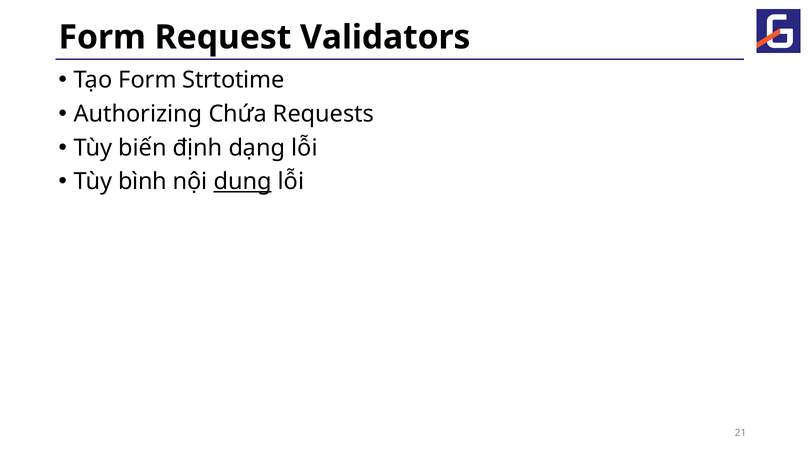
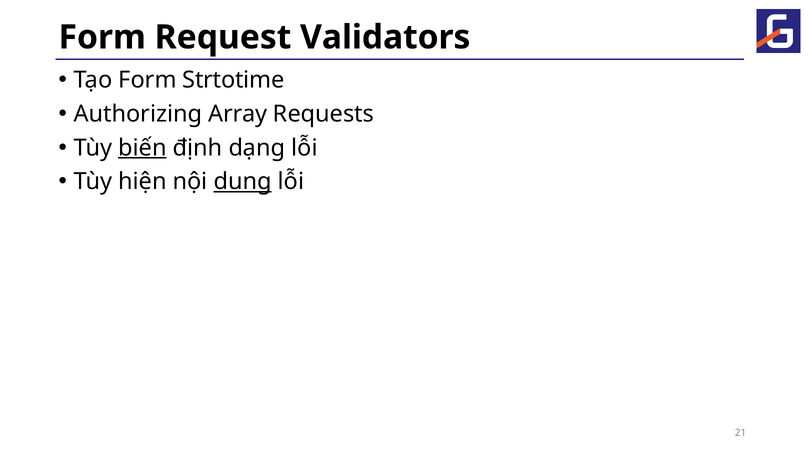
Chứa: Chứa -> Array (238, 114)
biến underline: none -> present (142, 148)
bình: bình -> hiện (142, 182)
